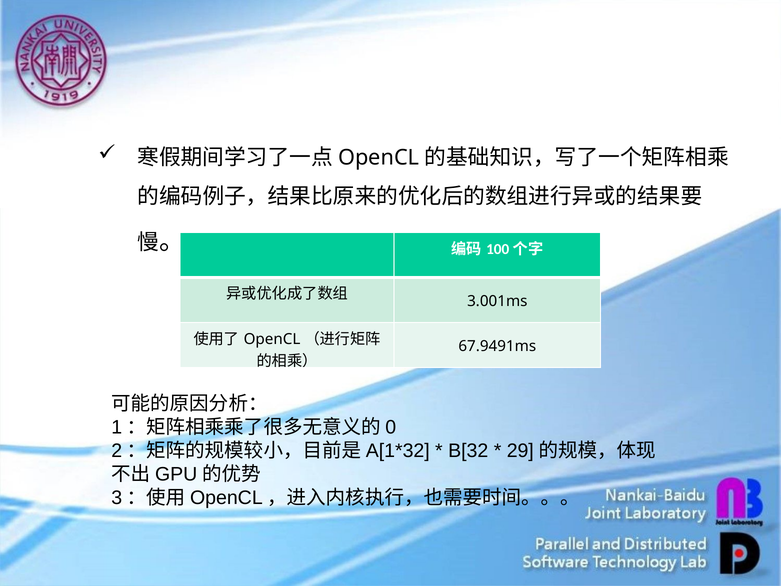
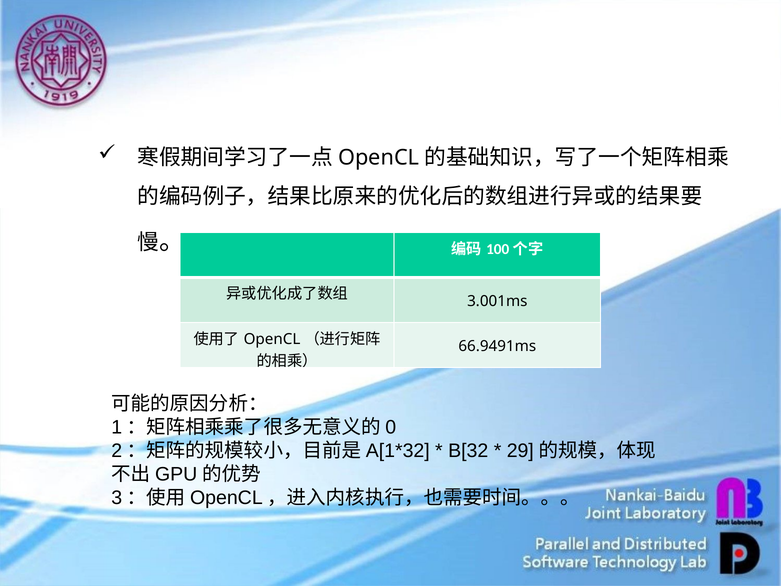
67.9491ms: 67.9491ms -> 66.9491ms (497, 346)
